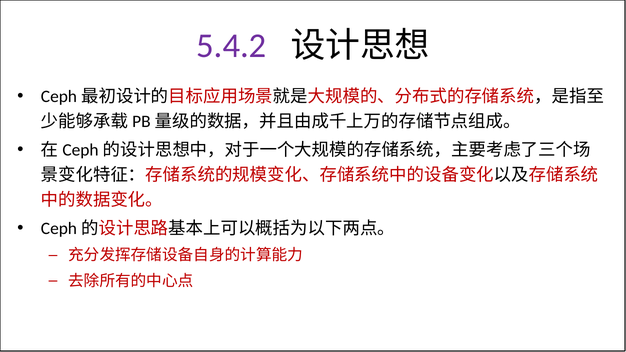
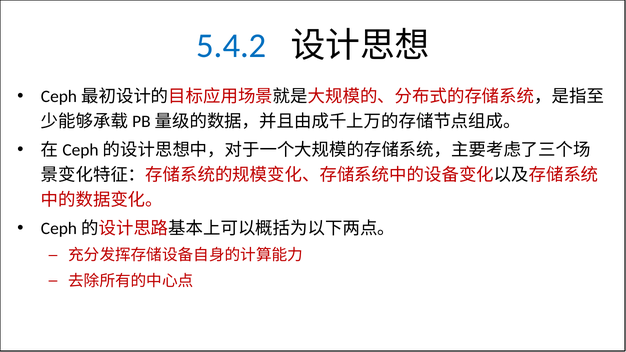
5.4.2 colour: purple -> blue (231, 46)
